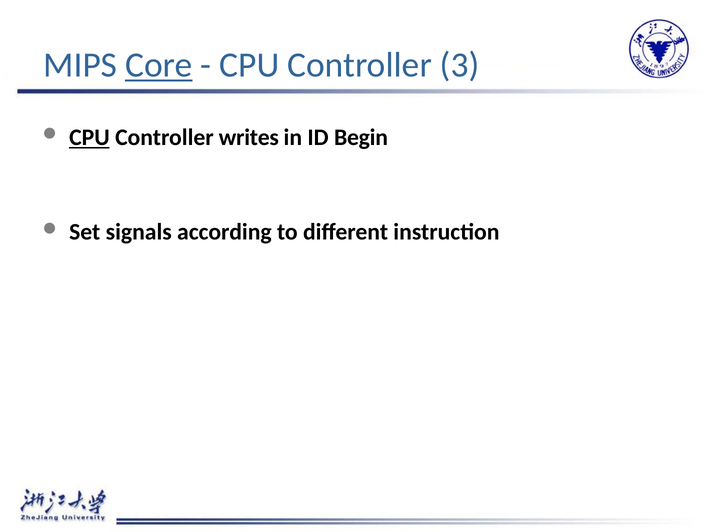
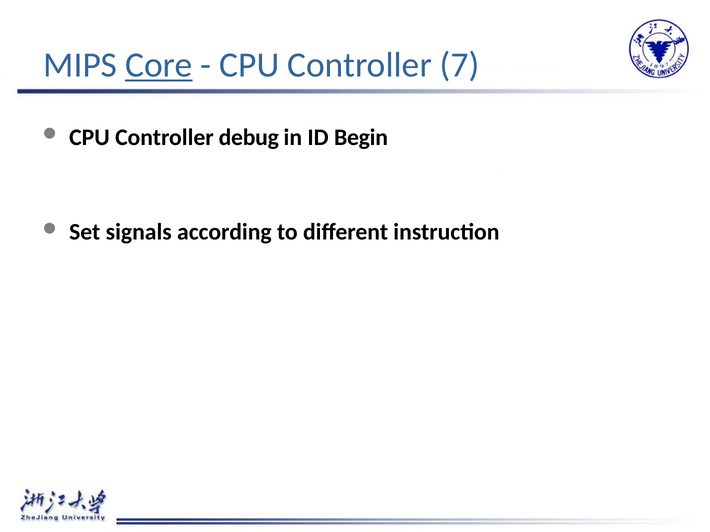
3: 3 -> 7 (460, 65)
CPU underline: present -> none (90, 138)
writes: writes -> debug (249, 138)
